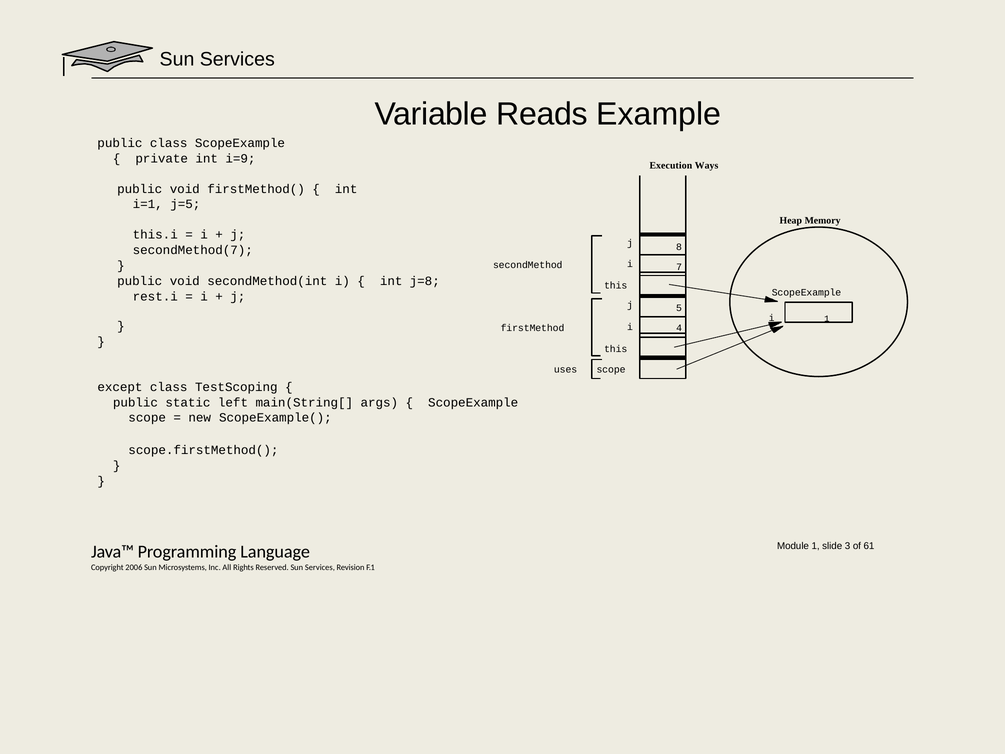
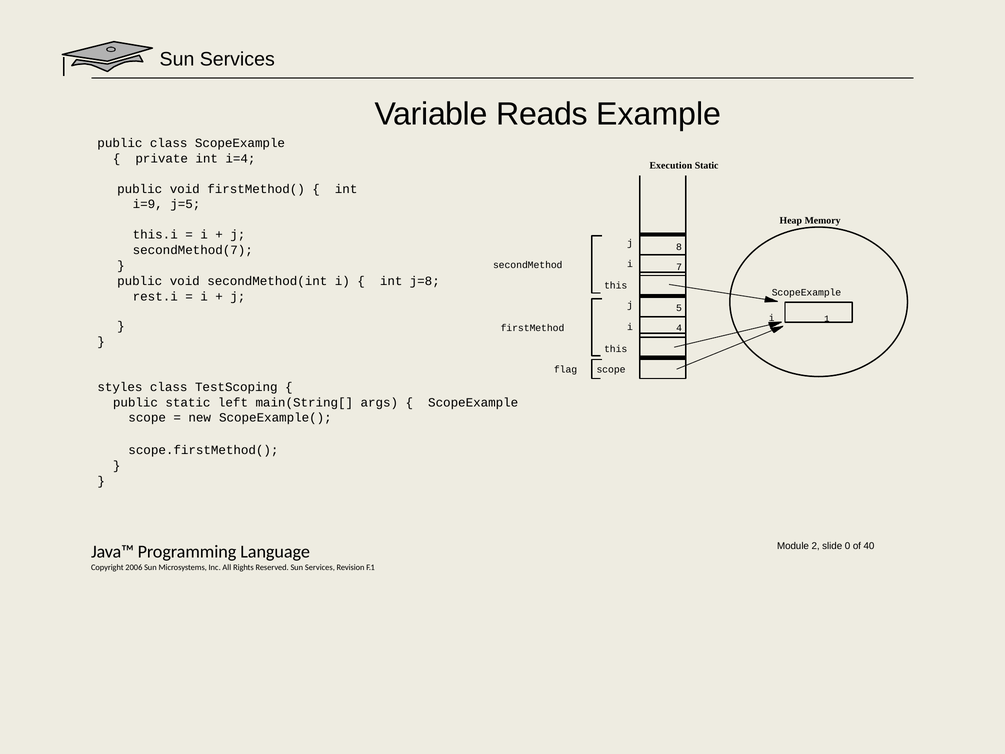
i=9: i=9 -> i=4 (240, 159)
Execution Ways: Ways -> Static (707, 165)
i=1: i=1 -> i=9 (148, 204)
uses: uses -> flag (566, 370)
except: except -> styles (120, 387)
Module 1: 1 -> 2 (816, 546)
3: 3 -> 0 (848, 546)
61: 61 -> 40 (869, 546)
